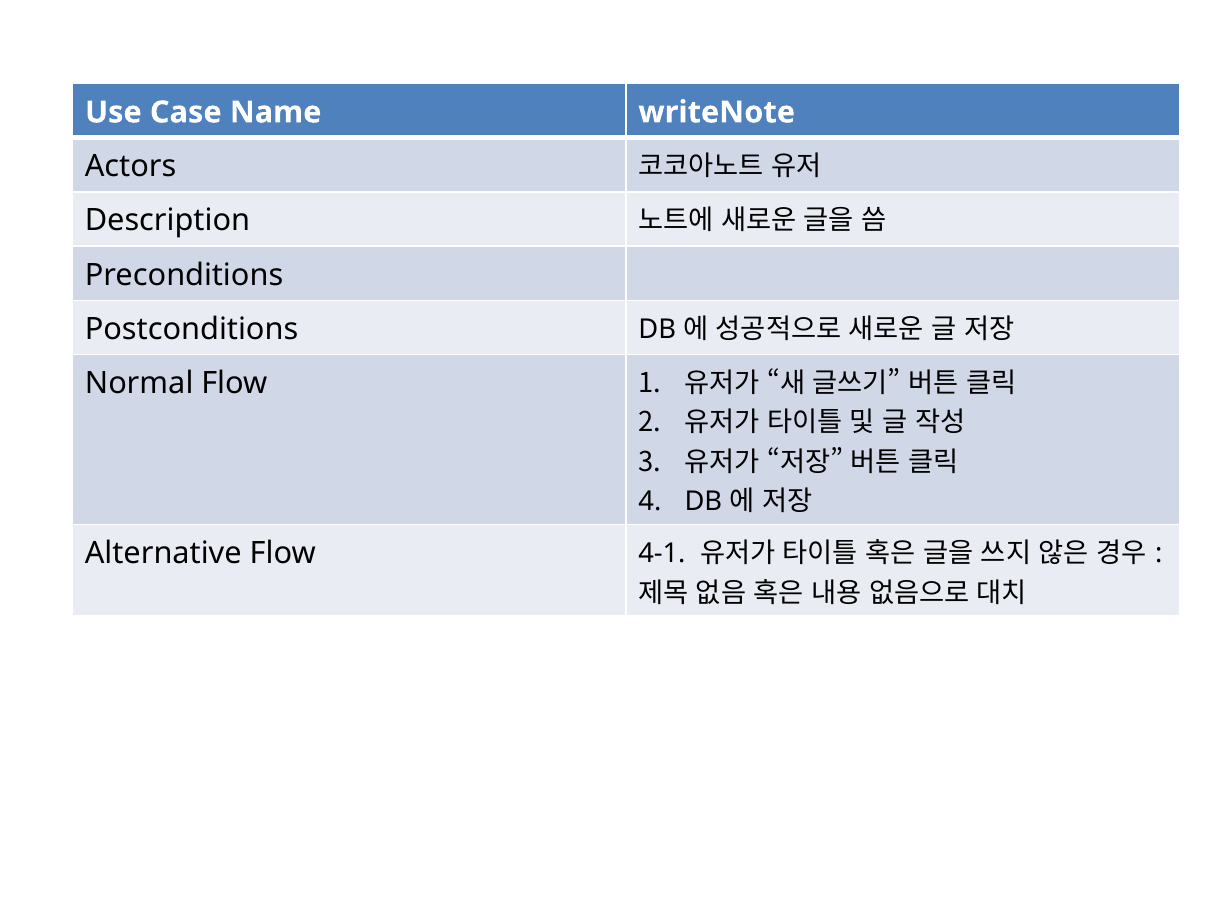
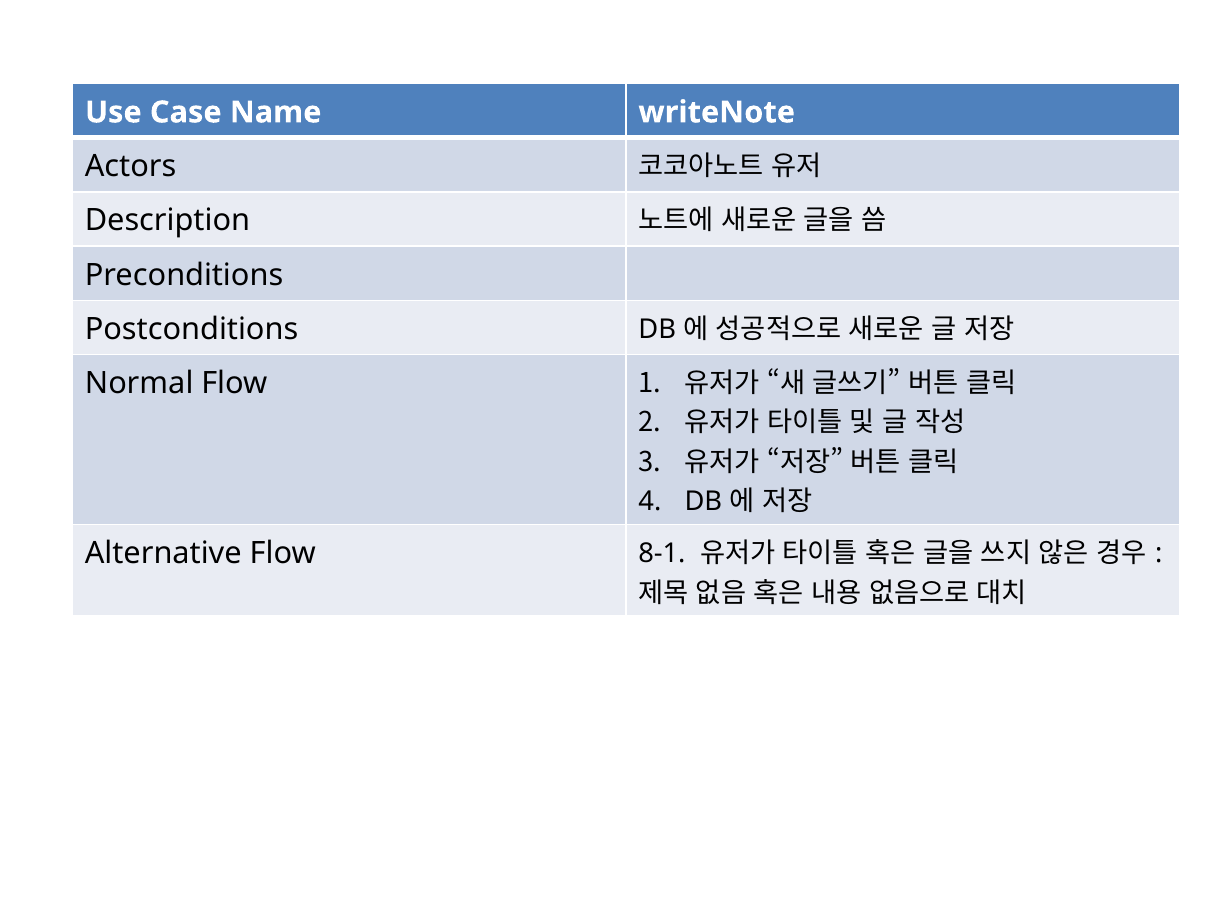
4-1: 4-1 -> 8-1 (662, 553)
